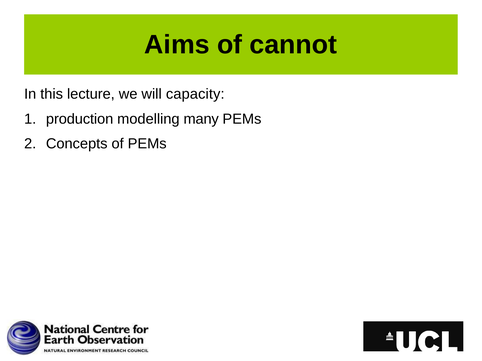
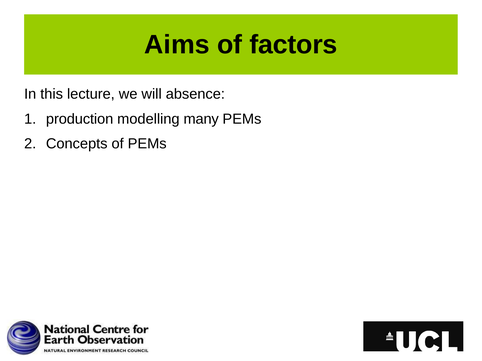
cannot: cannot -> factors (293, 45)
capacity: capacity -> absence (195, 94)
